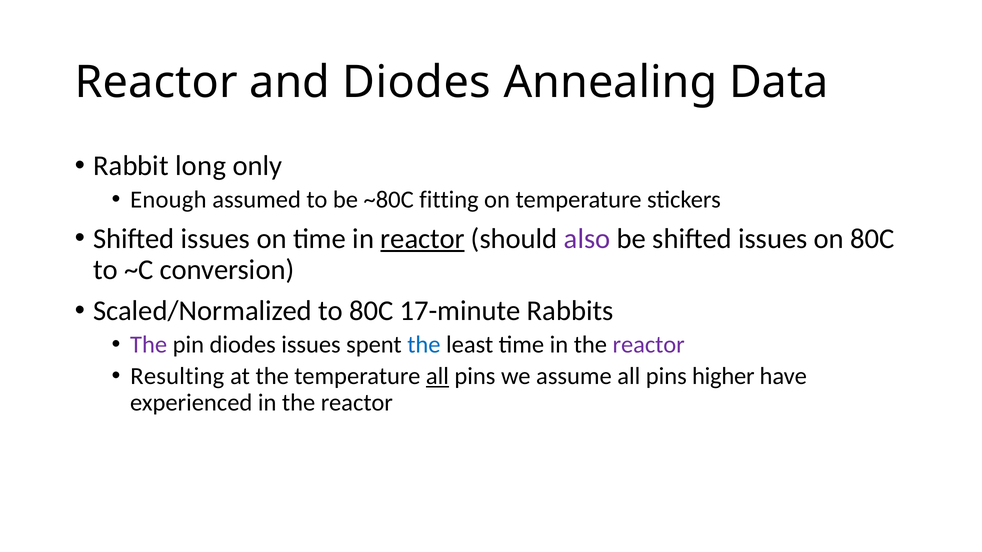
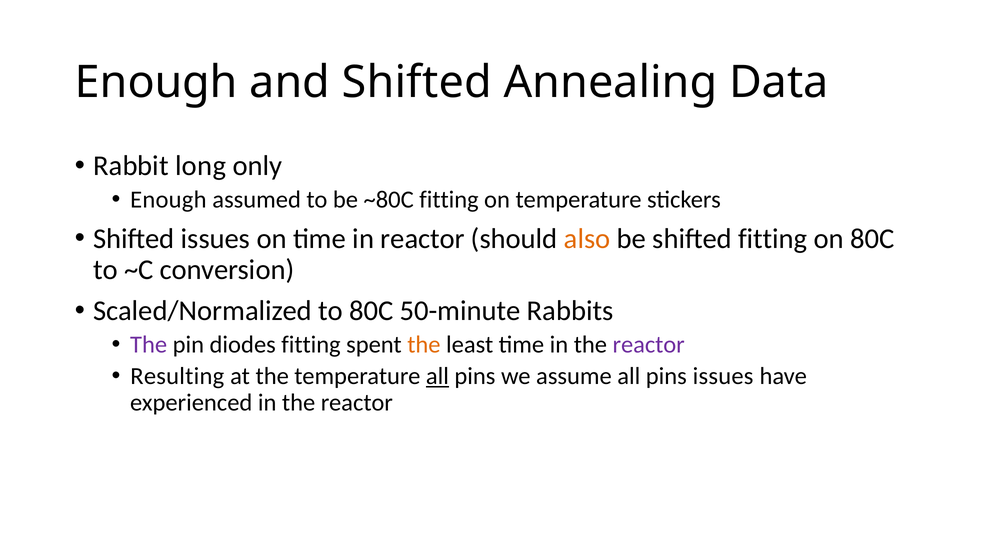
Reactor: Reactor -> Enough (156, 82)
and Diodes: Diodes -> Shifted (417, 82)
reactor underline: present -> none (423, 239)
also colour: purple -> orange (587, 239)
be shifted issues: issues -> fitting (773, 239)
17-minute: 17-minute -> 50-minute (460, 311)
diodes issues: issues -> fitting (311, 345)
the colour: blue -> orange (424, 345)
pins higher: higher -> issues (723, 376)
